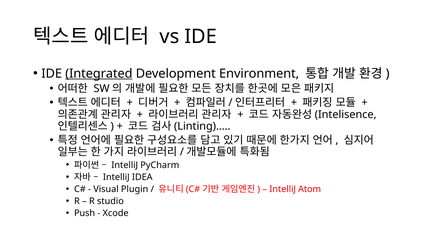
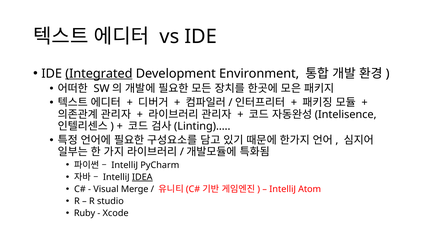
IDEA underline: none -> present (142, 177)
Plugin: Plugin -> Merge (135, 189)
Push: Push -> Ruby (85, 213)
